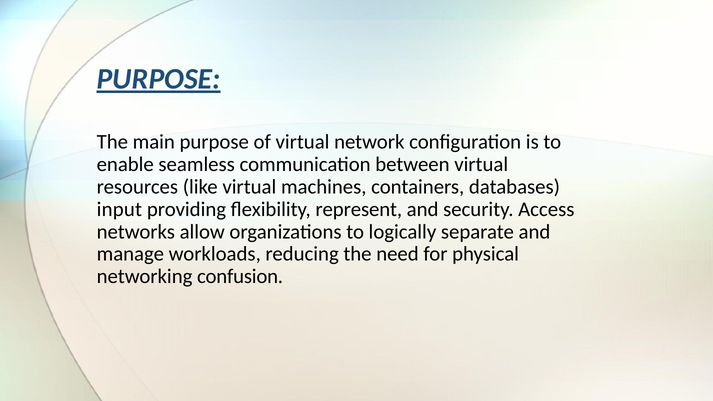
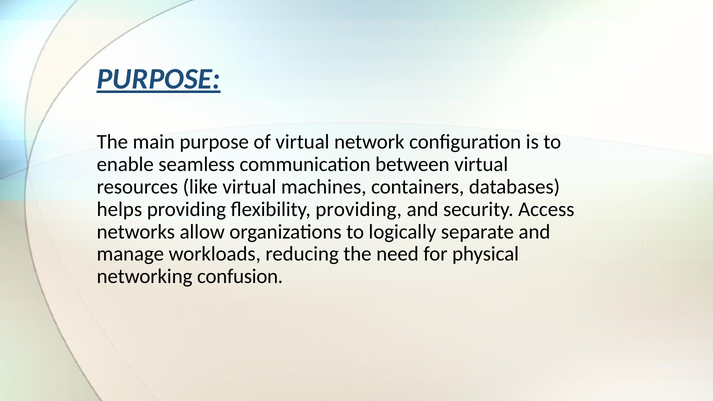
input: input -> helps (119, 209)
flexibility represent: represent -> providing (359, 209)
